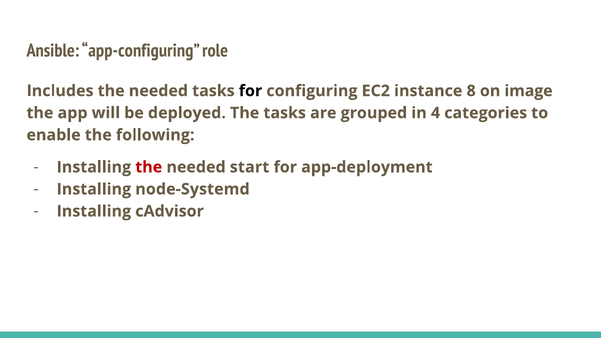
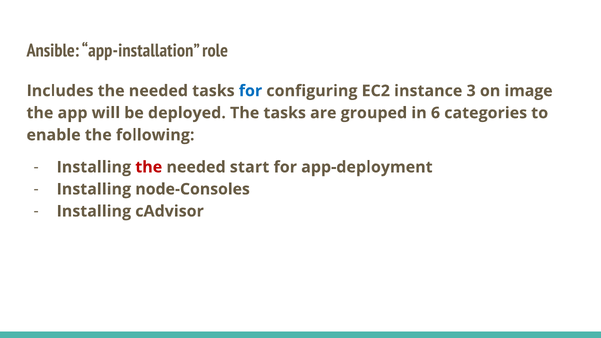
app-configuring: app-configuring -> app-installation (141, 51)
for colour: black -> blue (251, 91)
8: 8 -> 3 (471, 91)
4: 4 -> 6 (436, 113)
node-Systemd: node-Systemd -> node-Consoles (193, 189)
